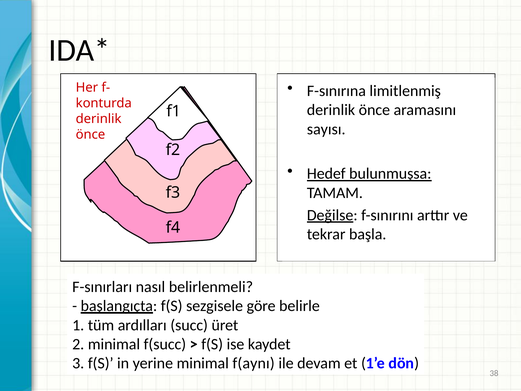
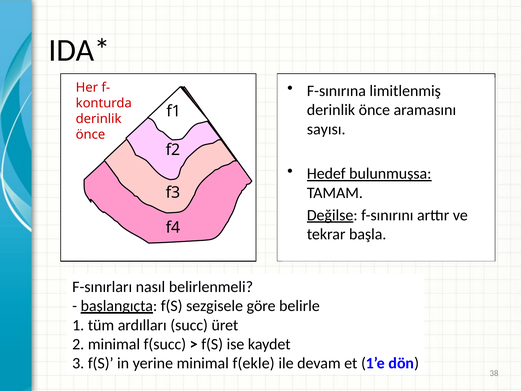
f(aynı: f(aynı -> f(ekle (254, 363)
